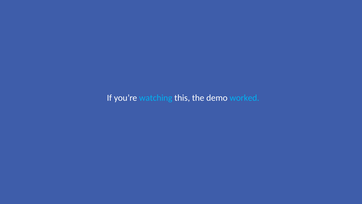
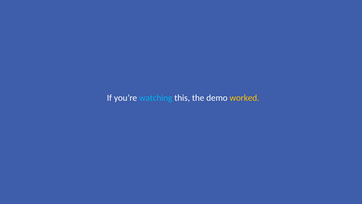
worked colour: light blue -> yellow (244, 98)
